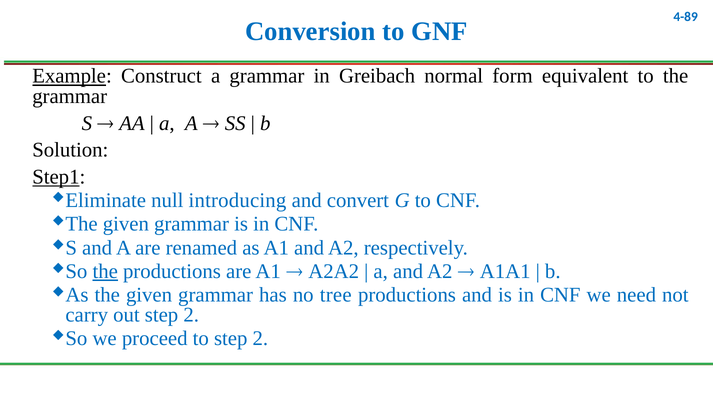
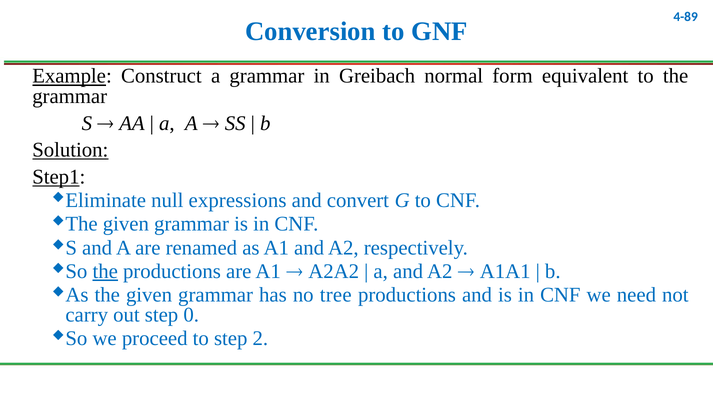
Solution underline: none -> present (70, 150)
introducing: introducing -> expressions (238, 201)
out step 2: 2 -> 0 (191, 315)
